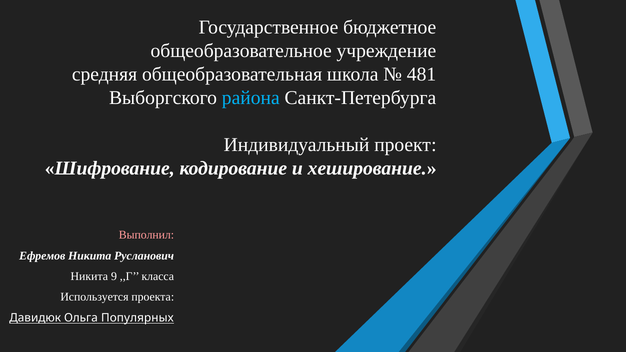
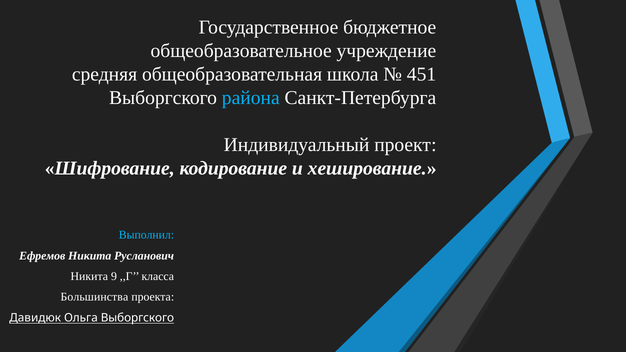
481: 481 -> 451 (422, 74)
Выполнил colour: pink -> light blue (146, 235)
Используется: Используется -> Большинства (94, 297)
Ольга Популярных: Популярных -> Выборгского (137, 318)
